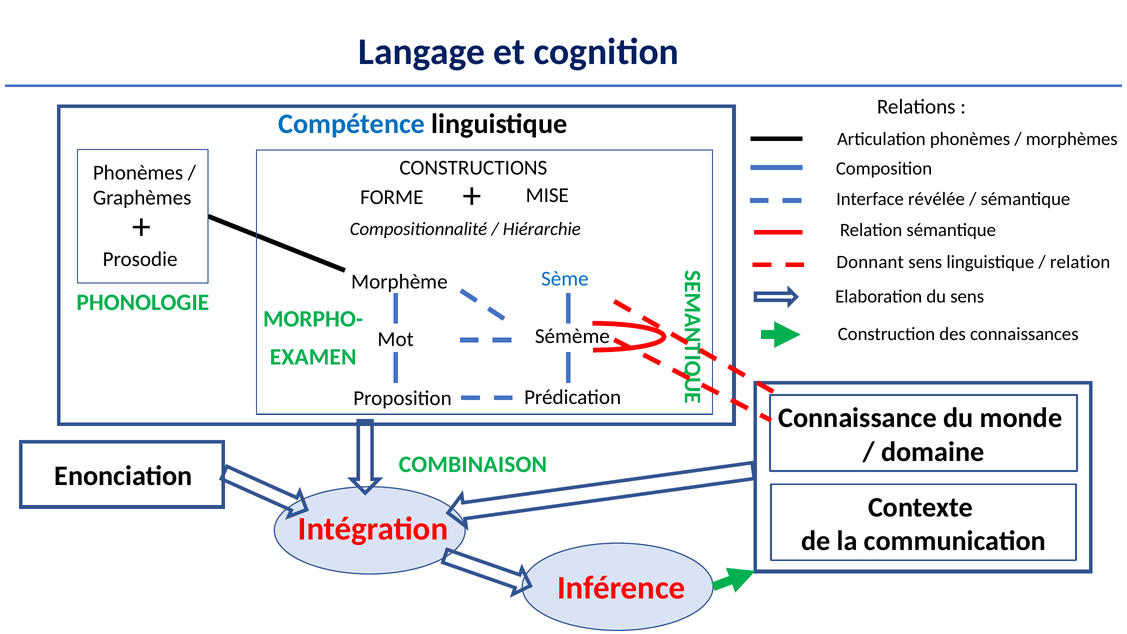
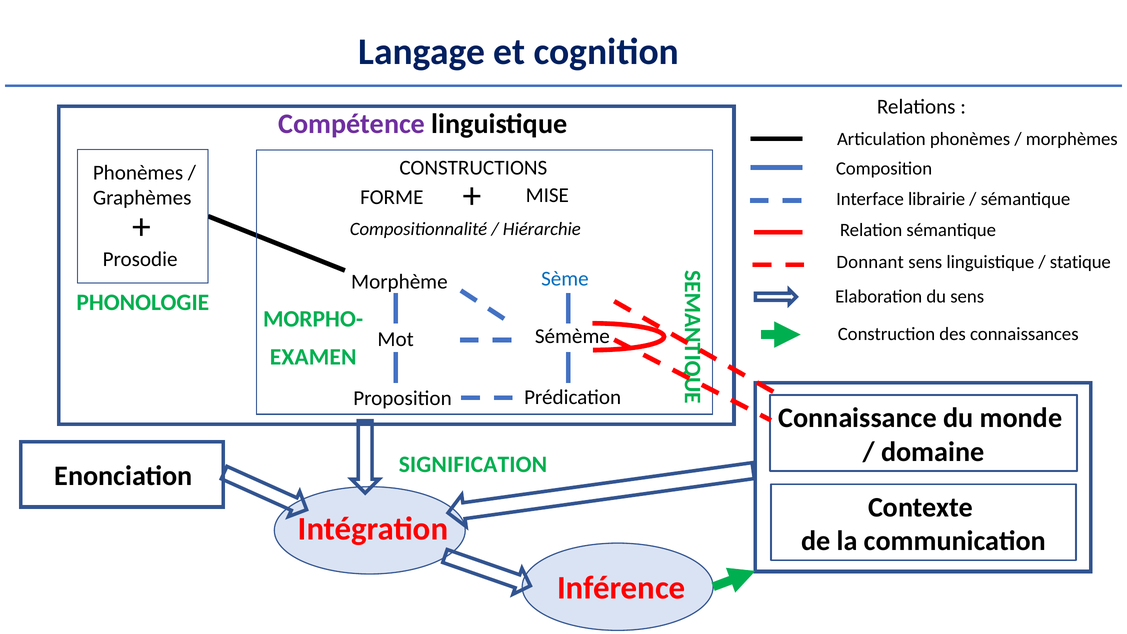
Compétence colour: blue -> purple (352, 124)
révélée: révélée -> librairie (937, 199)
relation: relation -> statique (1080, 262)
COMBINAISON: COMBINAISON -> SIGNIFICATION (473, 464)
